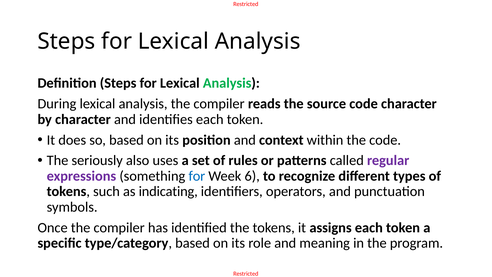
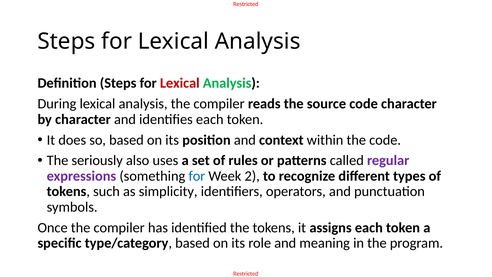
Lexical colour: black -> red (180, 83)
6: 6 -> 2 (252, 176)
indicating: indicating -> simplicity (168, 191)
